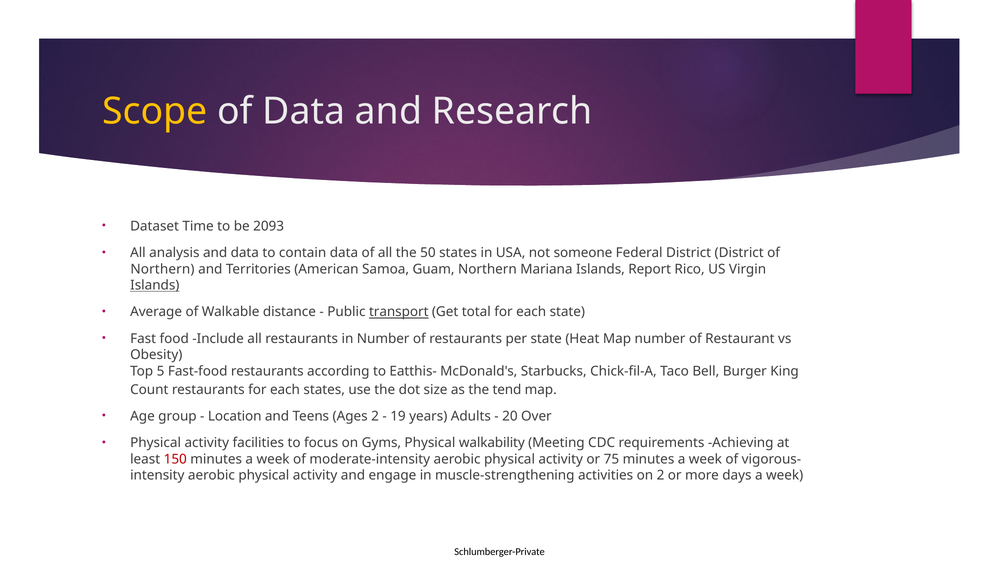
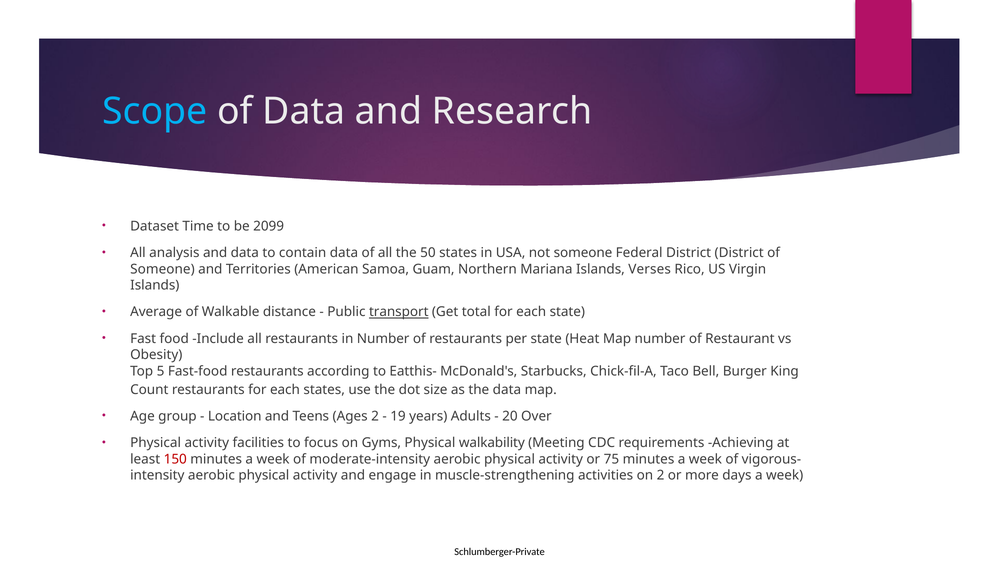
Scope colour: yellow -> light blue (155, 111)
2093: 2093 -> 2099 (269, 226)
Northern: Northern -> Someone (162, 269)
Report: Report -> Verses (650, 269)
Islands underline: present -> none (155, 285)
the tend: tend -> data (507, 390)
